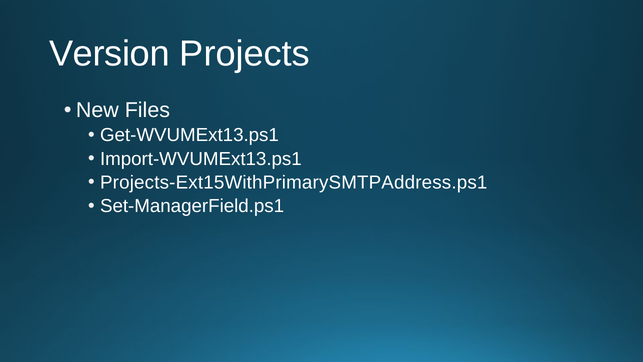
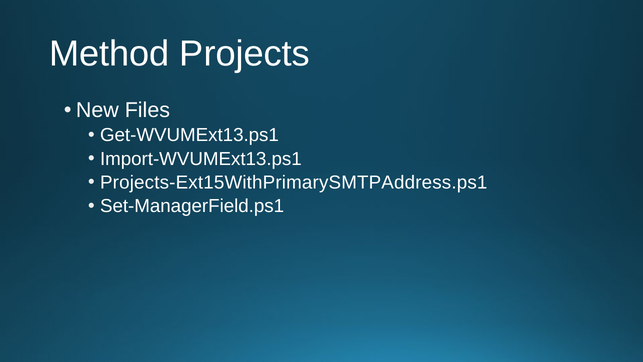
Version: Version -> Method (109, 54)
